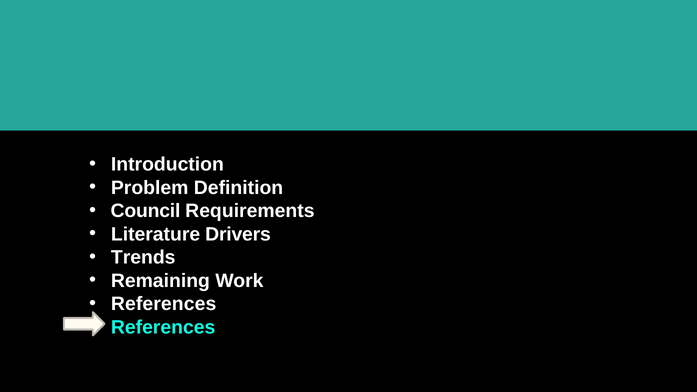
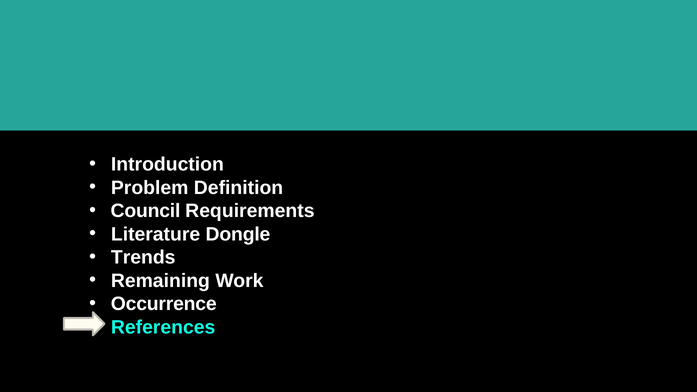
Drivers: Drivers -> Dongle (238, 234)
References: References -> Occurrence (164, 304)
